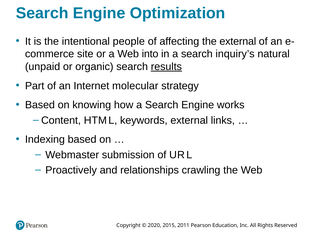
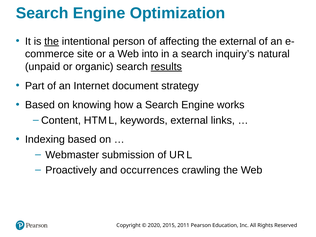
the underline: none -> present (52, 41)
people: people -> person (129, 41)
molecular: molecular -> document (135, 86)
relationships: relationships -> occurrences (149, 170)
